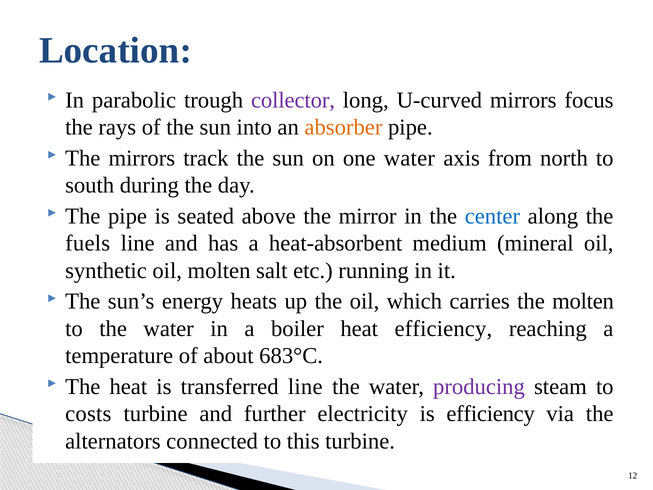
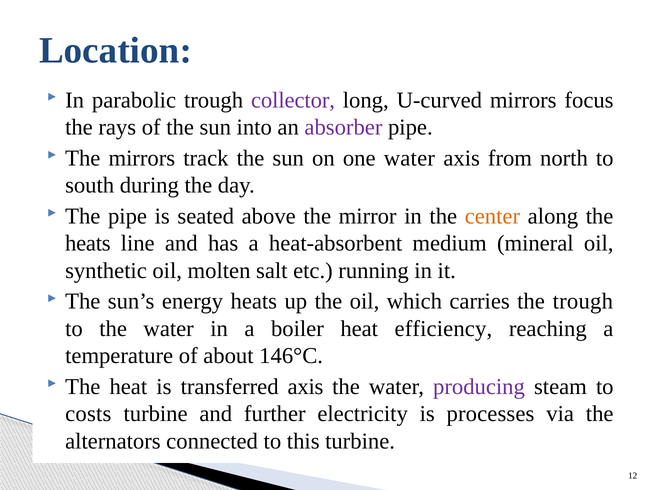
absorber colour: orange -> purple (343, 127)
center colour: blue -> orange (492, 216)
fuels: fuels -> heats (88, 243)
the molten: molten -> trough (583, 301)
683°C: 683°C -> 146°C (291, 356)
transferred line: line -> axis (306, 387)
is efficiency: efficiency -> processes (490, 414)
